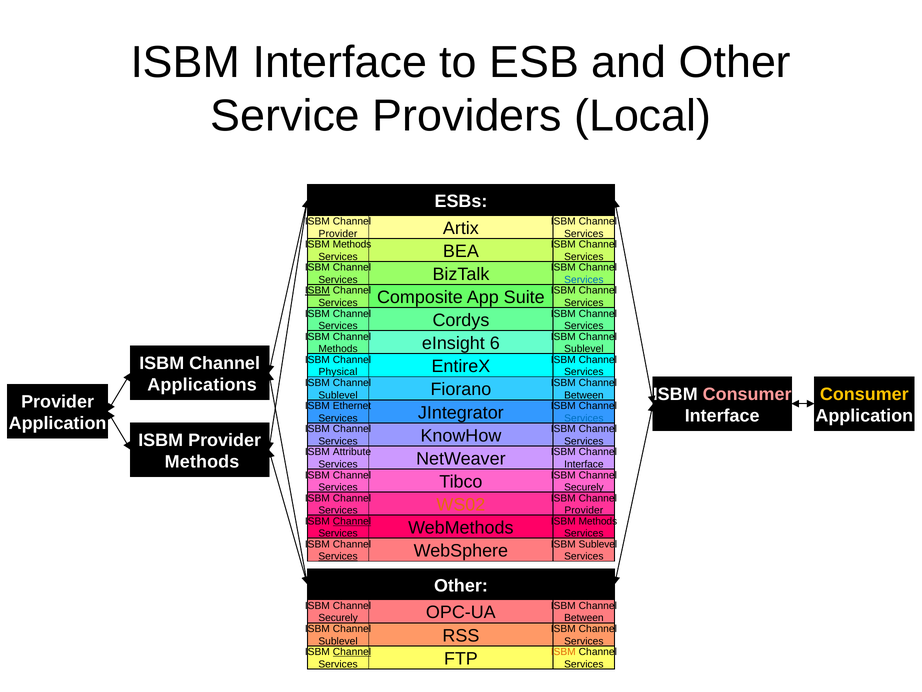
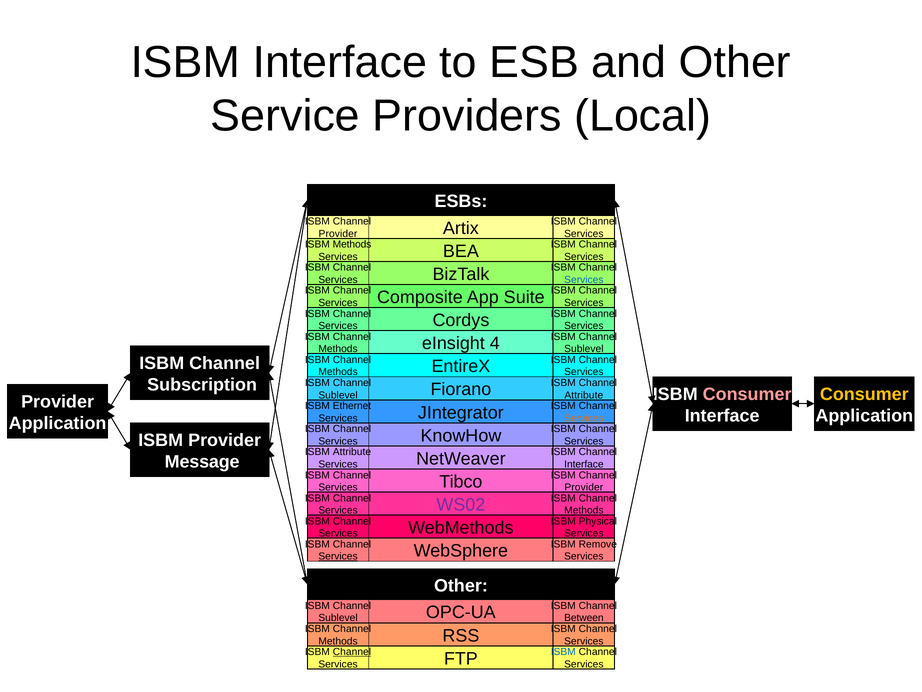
ISBM underline: present -> none (317, 290)
6: 6 -> 4 (495, 343)
Physical: Physical -> Methods (338, 372)
Applications: Applications -> Subscription (202, 385)
Between: Between -> Attribute (584, 395)
Services colour: blue -> orange (584, 418)
Methods: Methods -> Message (202, 461)
Securely: Securely -> Provider (584, 487)
WS02 colour: orange -> purple (461, 505)
Provider: Provider -> Methods (584, 510)
Channel underline: present -> none (352, 521)
Methods: Methods -> Physical (598, 521)
ISBM Sublevel: Sublevel -> Remove (598, 544)
Securely: Securely -> Sublevel (338, 618)
Sublevel: Sublevel -> Methods (338, 641)
ISBM colour: orange -> blue (563, 651)
